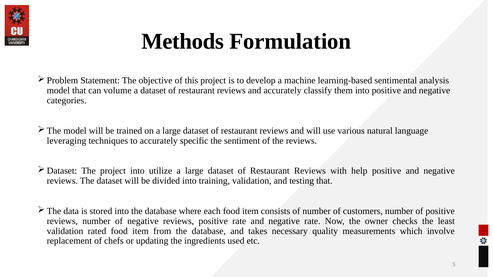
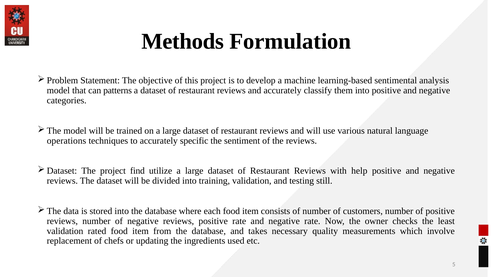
volume: volume -> patterns (118, 91)
leveraging: leveraging -> operations (67, 141)
project into: into -> find (137, 171)
testing that: that -> still (324, 181)
